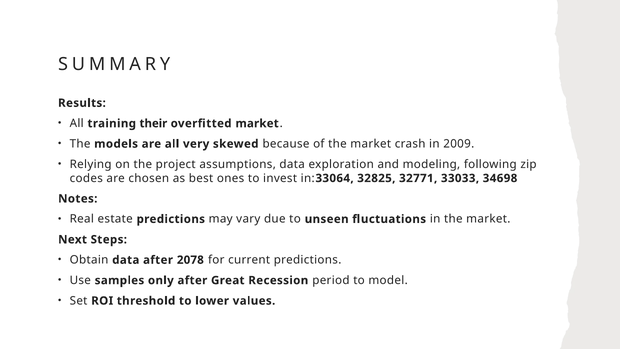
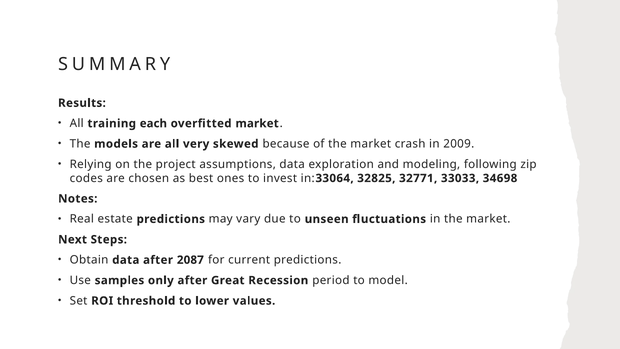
their: their -> each (153, 123)
2078: 2078 -> 2087 (190, 260)
